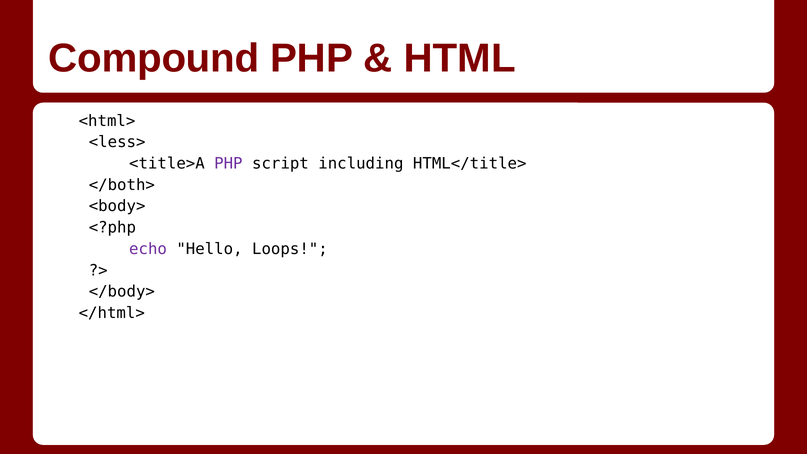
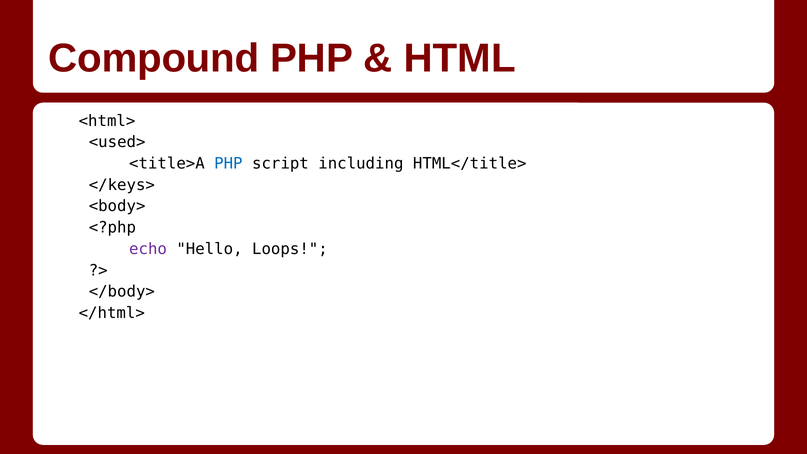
<less>: <less> -> <used> (117, 142)
PHP colour: purple -> blue (228, 164)
</both>: </both> -> </keys> (122, 185)
